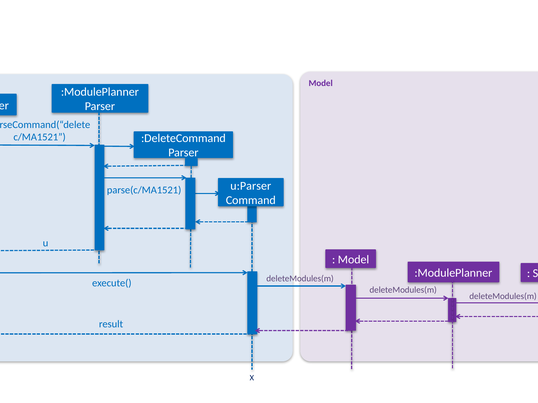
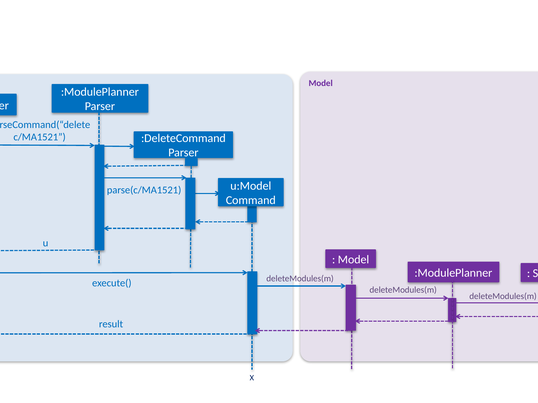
u:Parser: u:Parser -> u:Model (251, 186)
